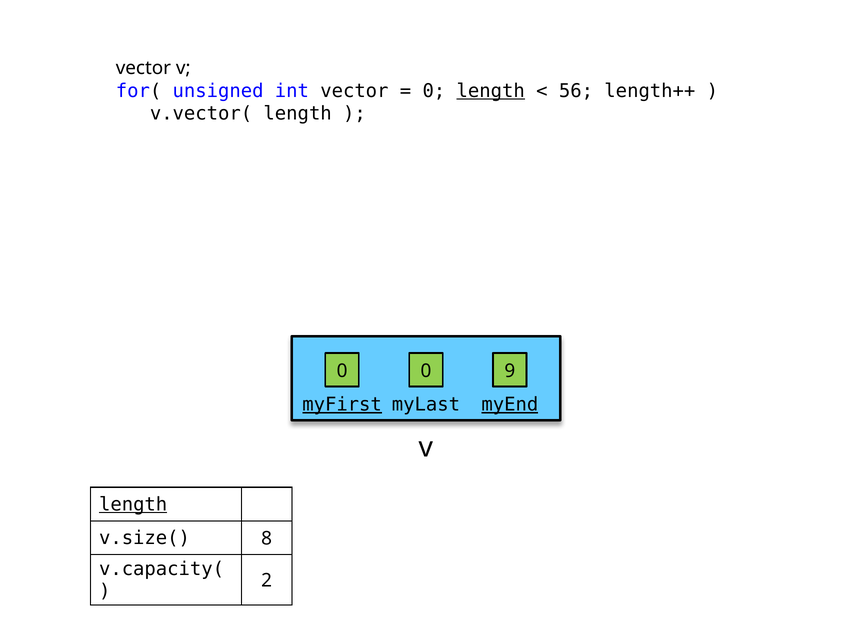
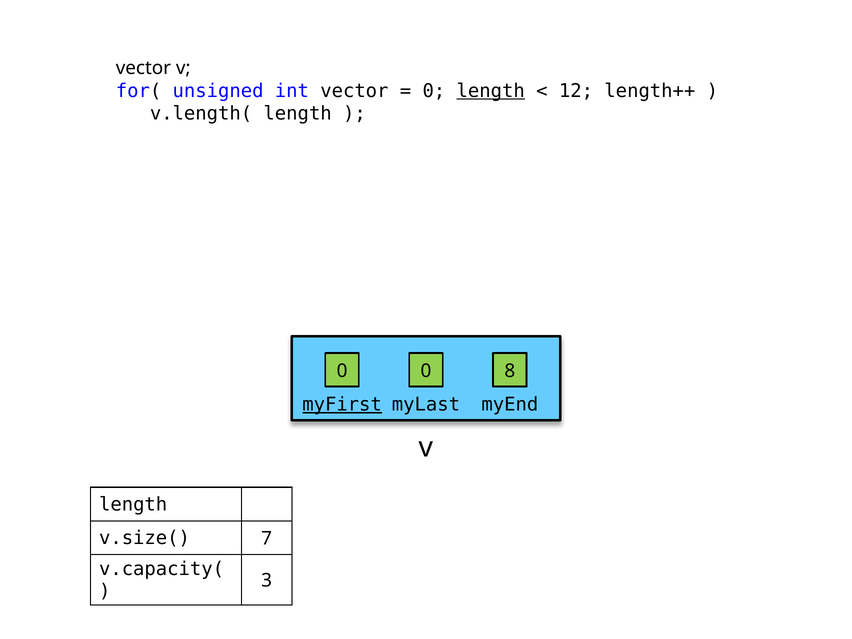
56: 56 -> 12 (576, 91)
v.vector(: v.vector( -> v.length( (201, 113)
9: 9 -> 8 (510, 371)
myEnd underline: present -> none (510, 405)
length underline: present -> none (133, 504)
8: 8 -> 7 (267, 539)
2: 2 -> 3 (267, 581)
